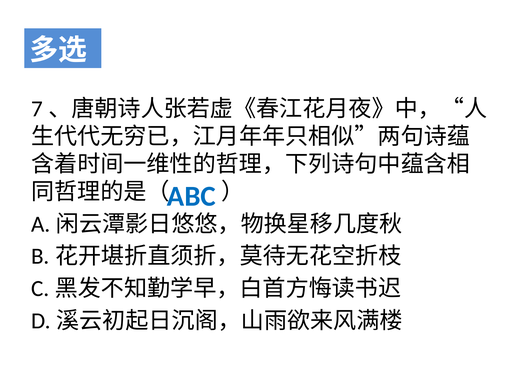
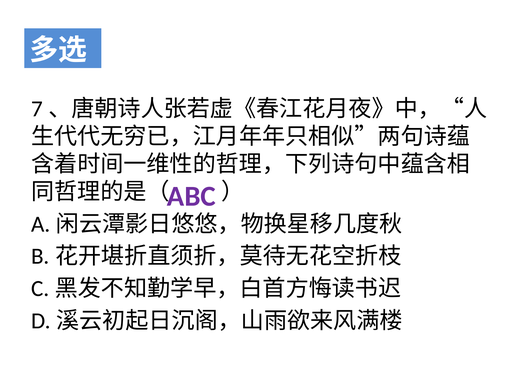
ABC colour: blue -> purple (191, 196)
